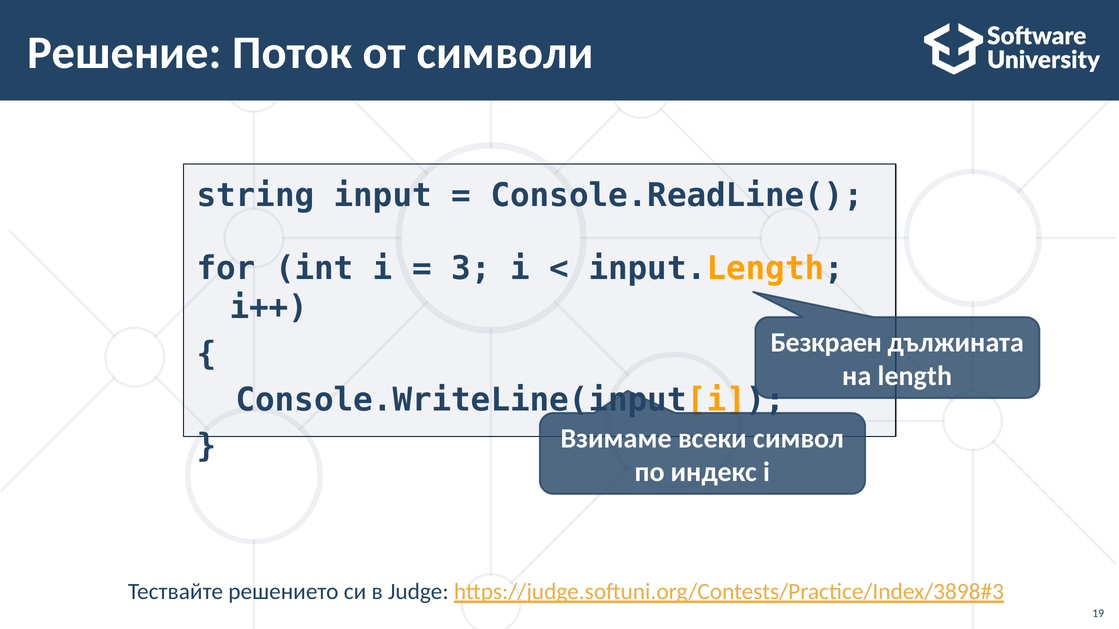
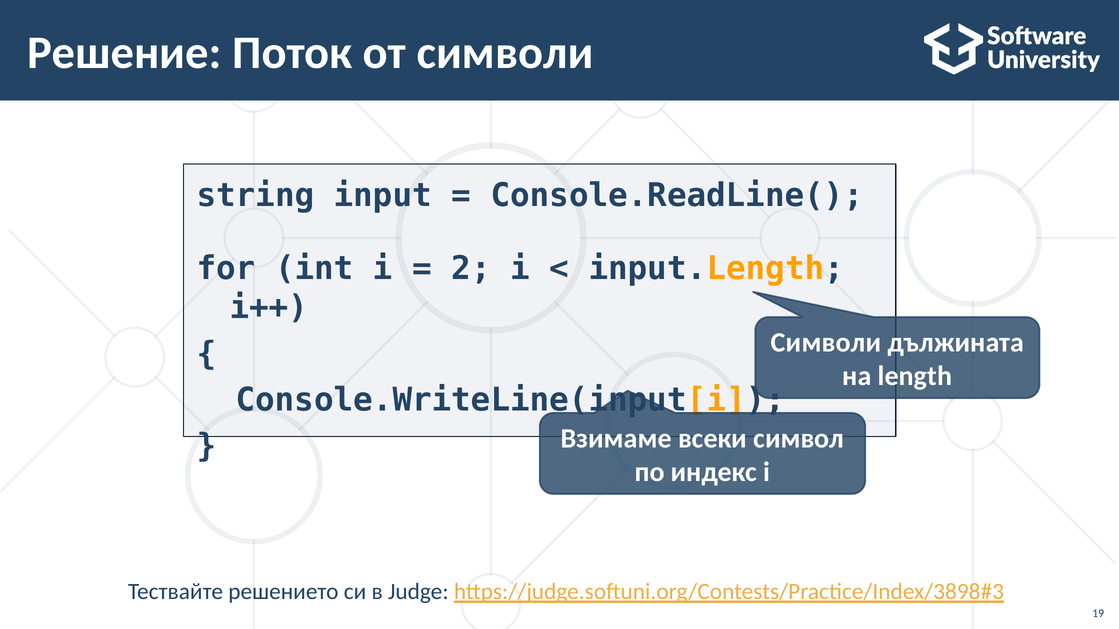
3: 3 -> 2 (471, 269)
Безкраен: Безкраен -> Символи (826, 343)
